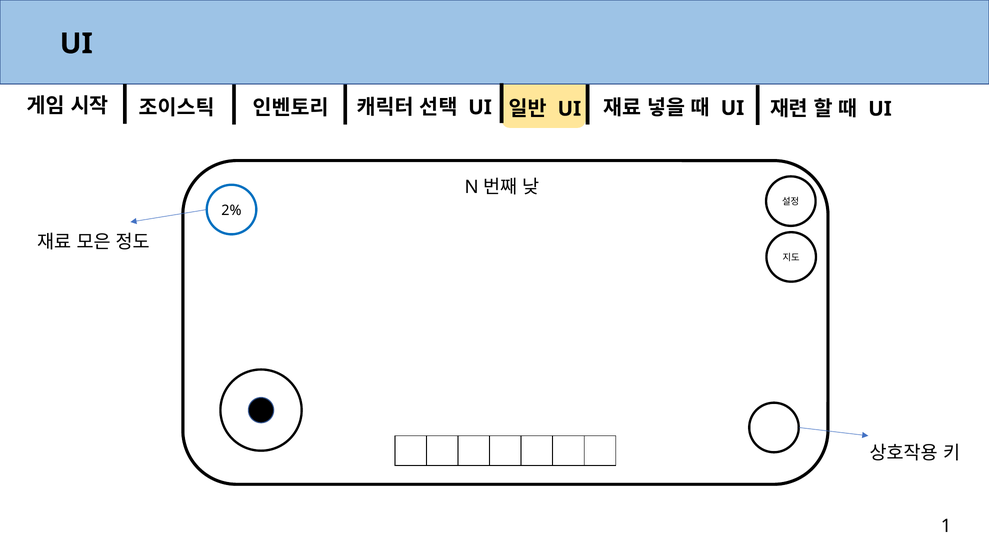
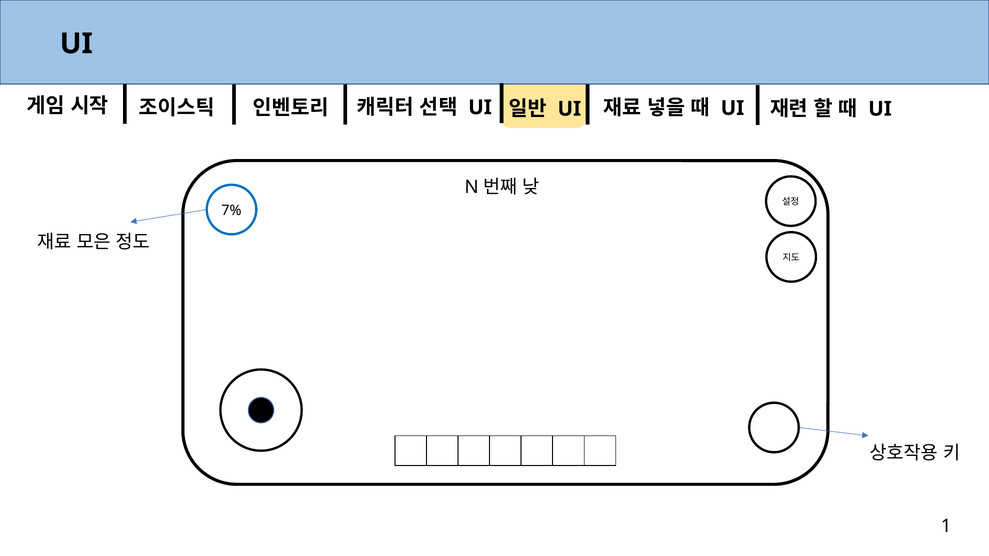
2%: 2% -> 7% (231, 211)
